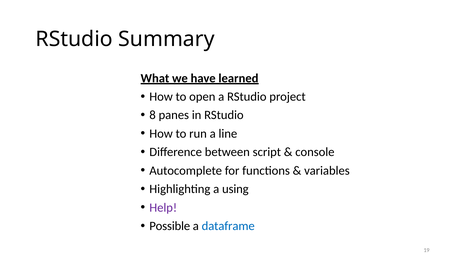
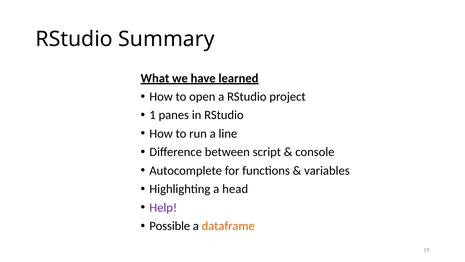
8: 8 -> 1 (153, 115)
using: using -> head (235, 189)
dataframe colour: blue -> orange (228, 226)
